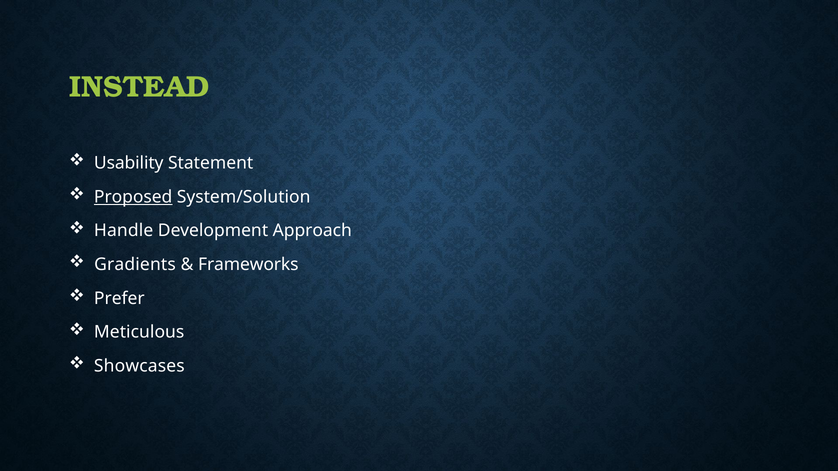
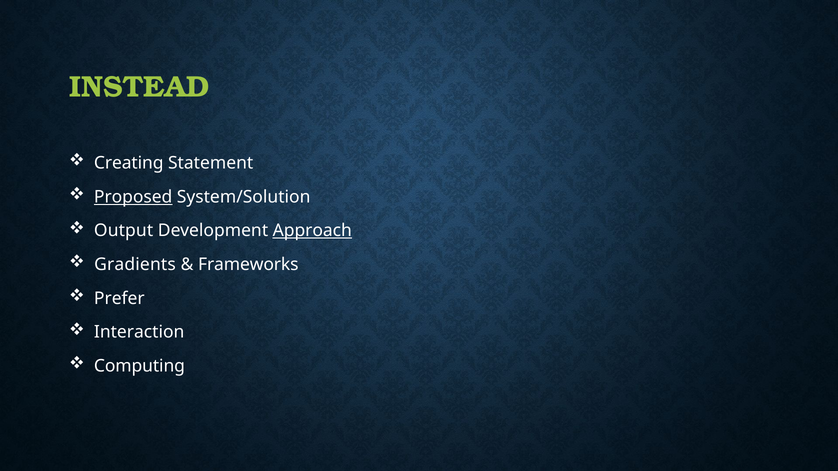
Usability: Usability -> Creating (129, 163)
Handle: Handle -> Output (124, 231)
Approach underline: none -> present (312, 231)
Meticulous: Meticulous -> Interaction (139, 332)
Showcases: Showcases -> Computing (139, 366)
